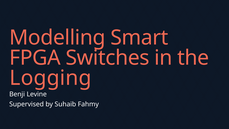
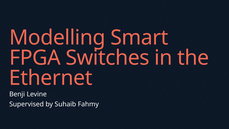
Logging: Logging -> Ethernet (51, 78)
